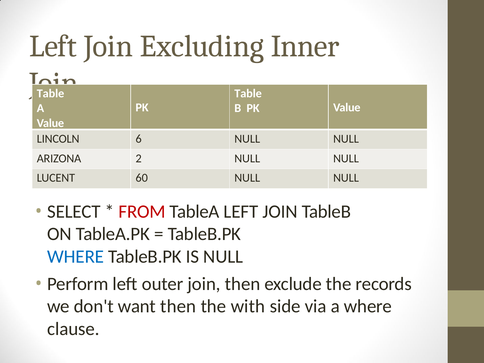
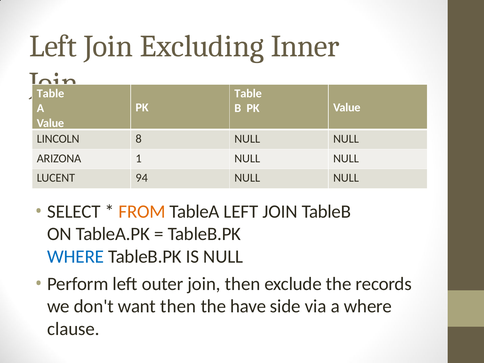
6: 6 -> 8 (139, 139)
2: 2 -> 1 (139, 158)
60: 60 -> 94 (142, 178)
FROM colour: red -> orange (142, 211)
with: with -> have (248, 306)
